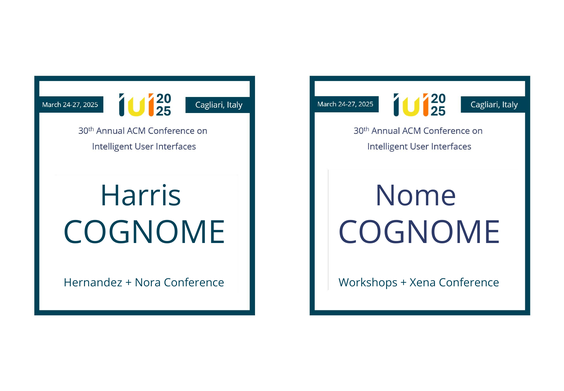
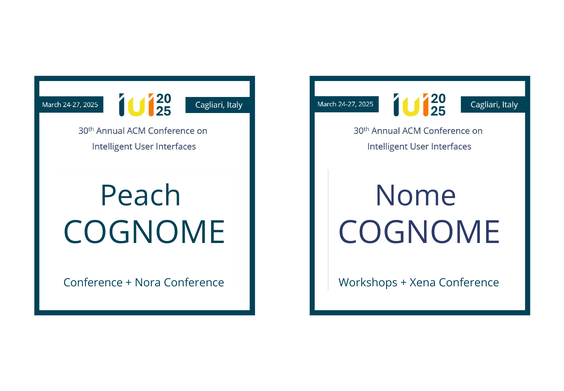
Harris: Harris -> Peach (141, 196)
Hernandez: Hernandez -> Conference (93, 282)
